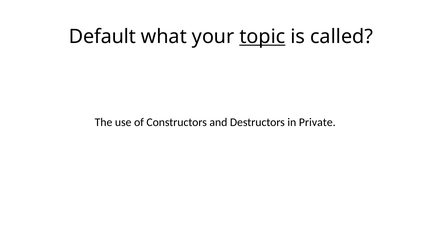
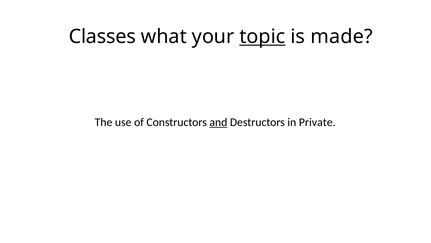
Default: Default -> Classes (102, 37)
called: called -> made (341, 37)
and underline: none -> present (218, 122)
